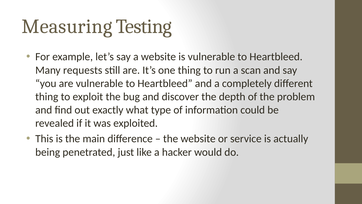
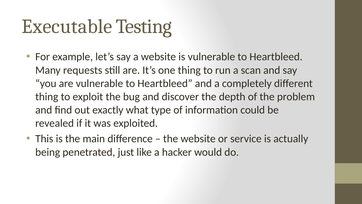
Measuring: Measuring -> Executable (67, 27)
